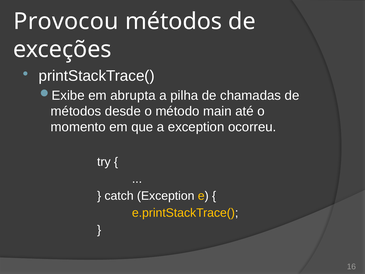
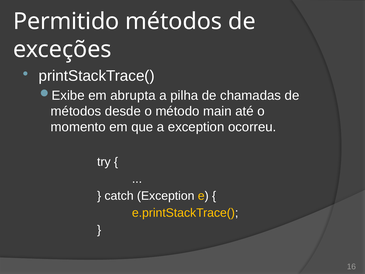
Provocou: Provocou -> Permitido (66, 21)
